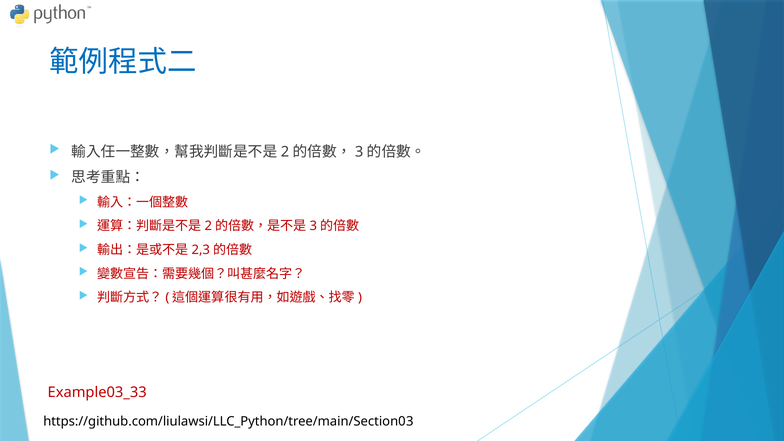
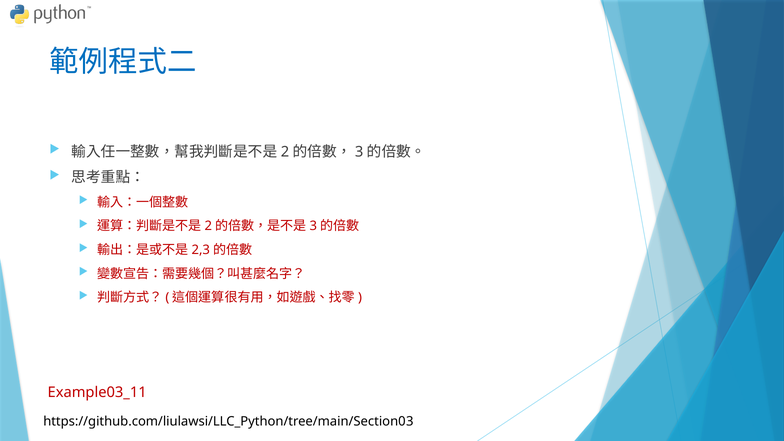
Example03_33: Example03_33 -> Example03_11 (97, 392)
